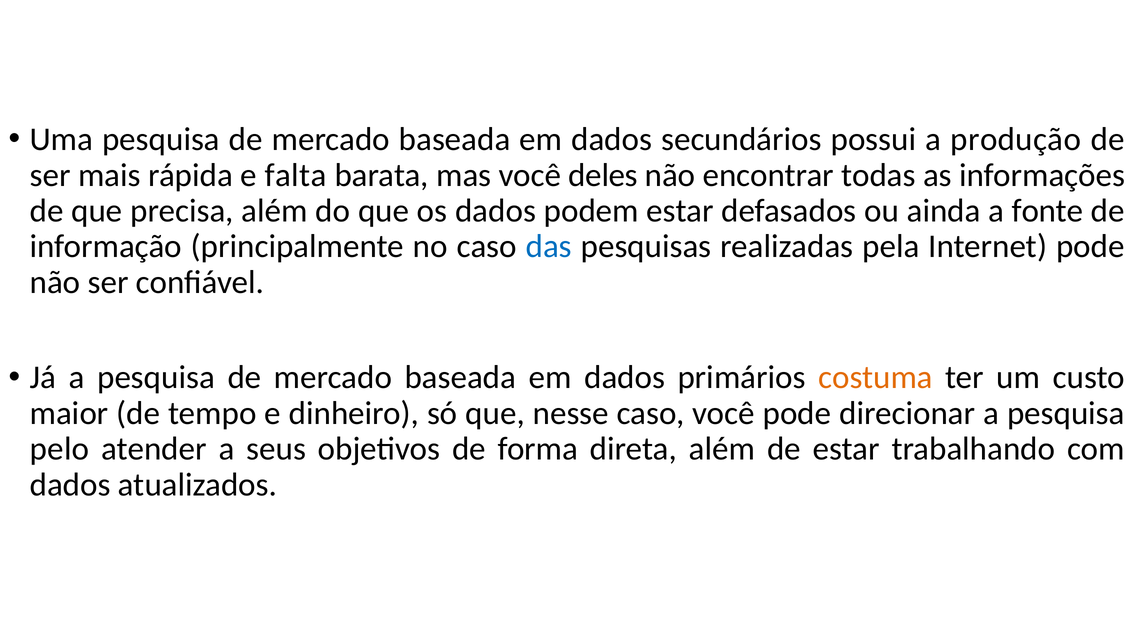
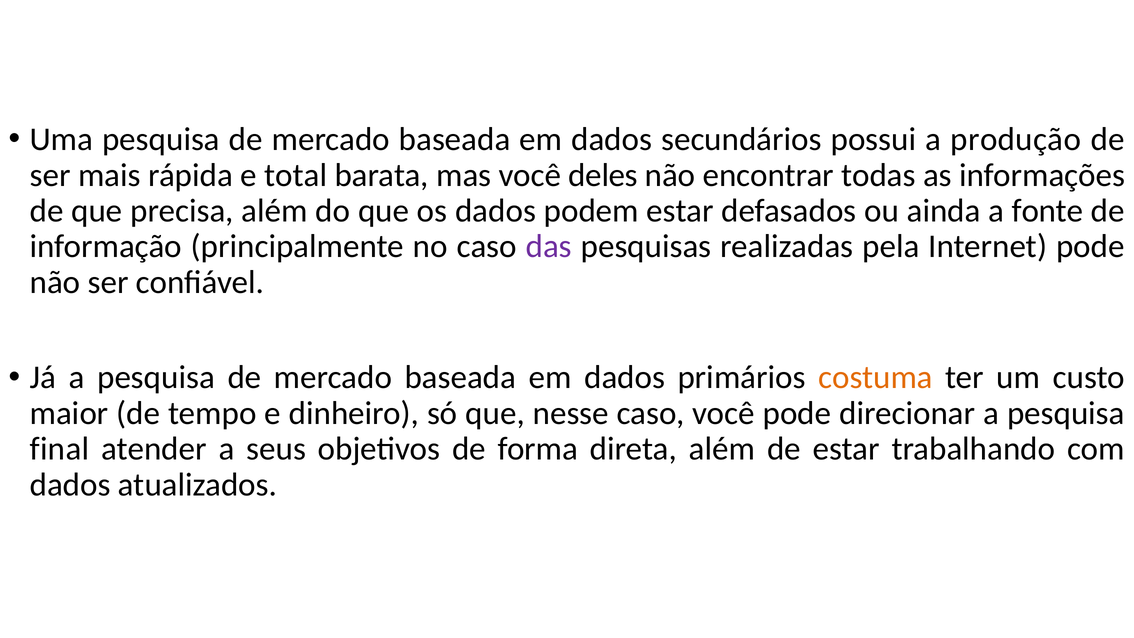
falta: falta -> total (296, 175)
das colour: blue -> purple (549, 247)
pelo: pelo -> final (60, 449)
